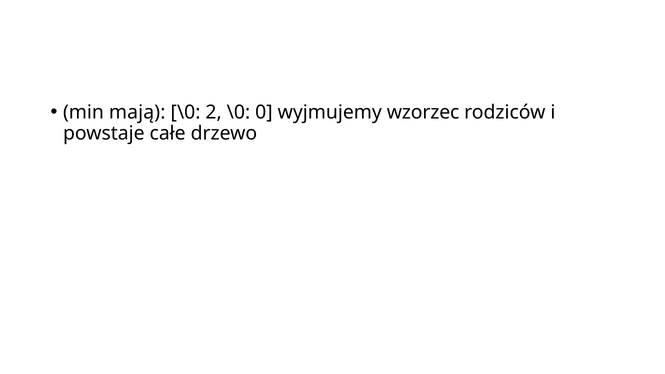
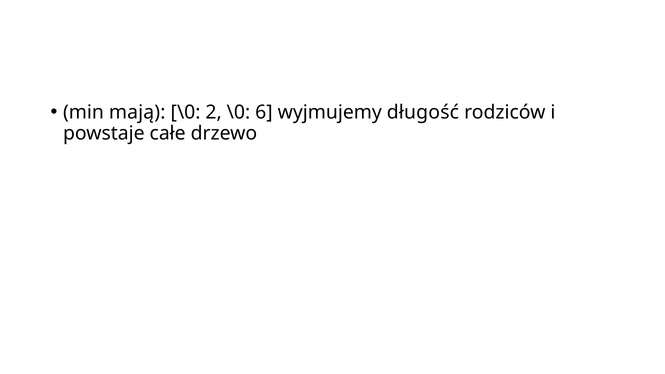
0: 0 -> 6 (264, 112)
wzorzec: wzorzec -> długość (423, 112)
